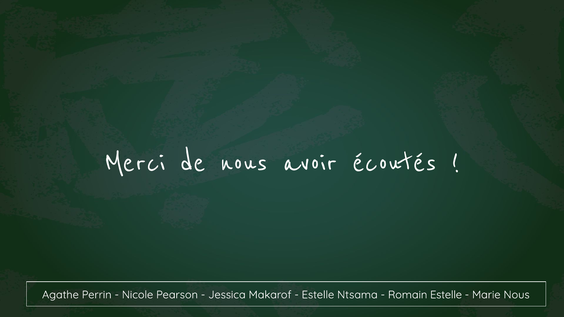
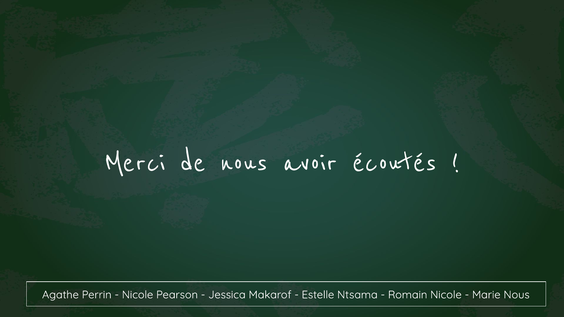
Romain Estelle: Estelle -> Nicole (446, 295)
